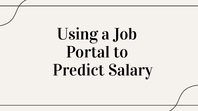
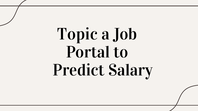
Using: Using -> Topic (77, 34)
